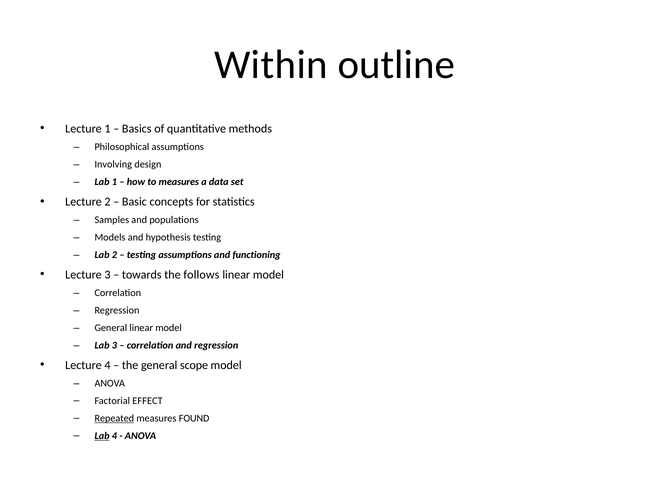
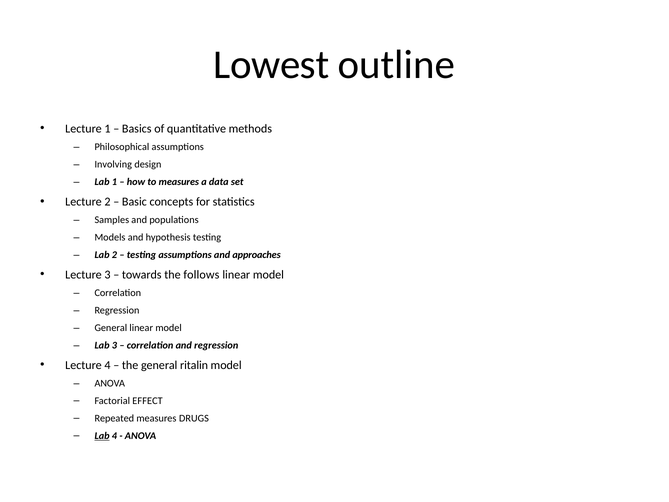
Within: Within -> Lowest (271, 65)
functioning: functioning -> approaches (257, 255)
scope: scope -> ritalin (194, 365)
Repeated underline: present -> none (114, 418)
FOUND: FOUND -> DRUGS (194, 418)
